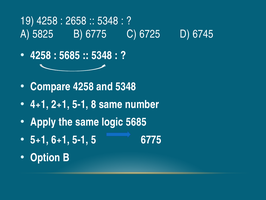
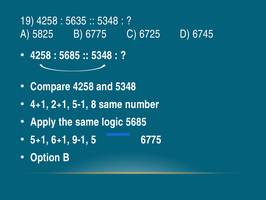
2658: 2658 -> 5635 (76, 21)
6+1 5-1: 5-1 -> 9-1 (80, 140)
